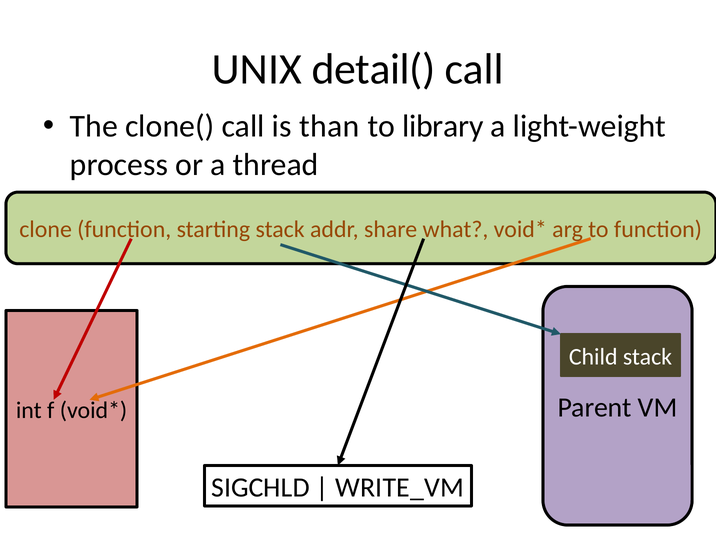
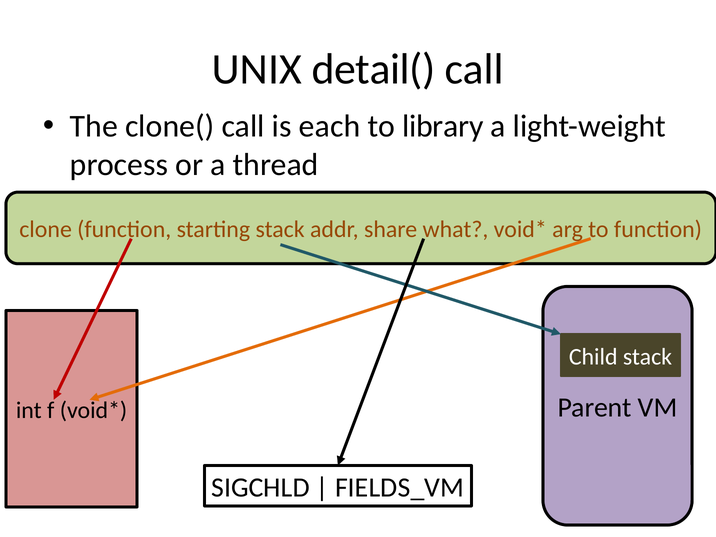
than: than -> each (330, 126)
WRITE_VM: WRITE_VM -> FIELDS_VM (400, 488)
